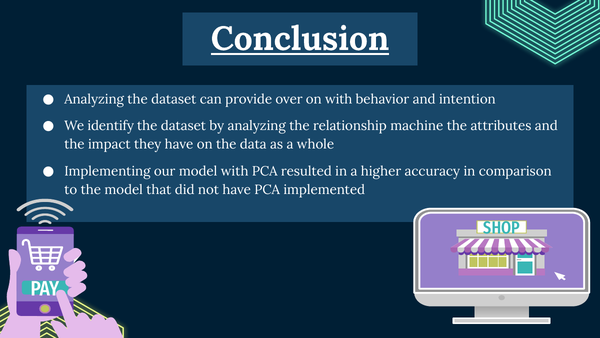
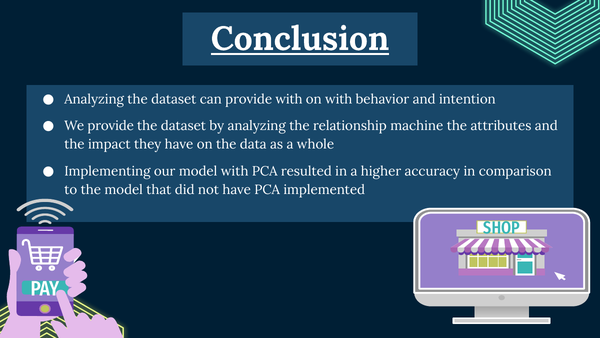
provide over: over -> with (289, 99)
We identify: identify -> provide (111, 126)
